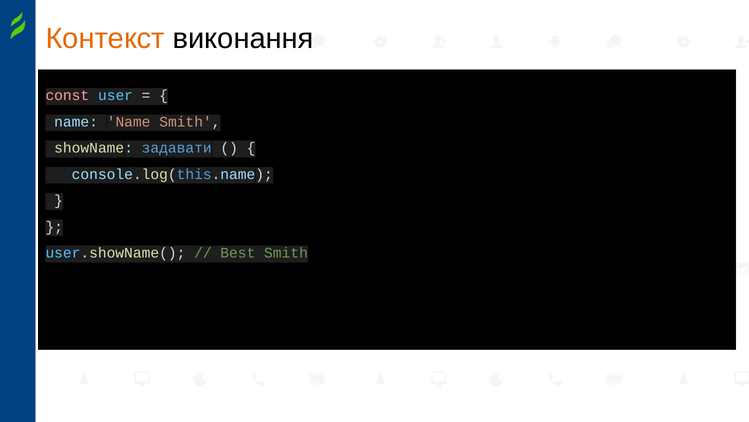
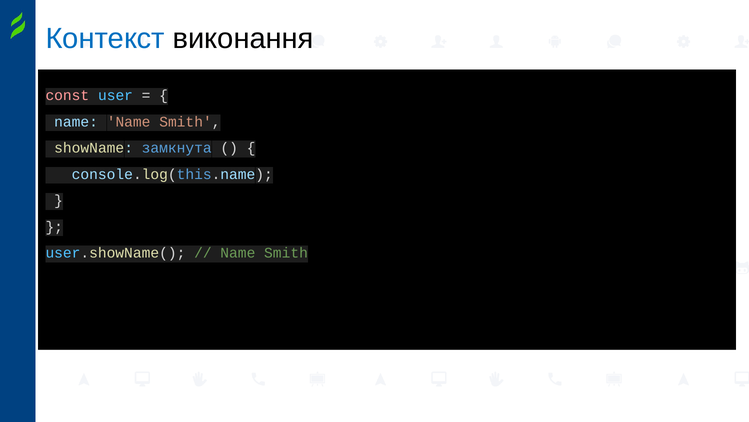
Контекст colour: orange -> blue (105, 39)
задавати: задавати -> замкнута (177, 148)
Best: Best -> Name (238, 253)
